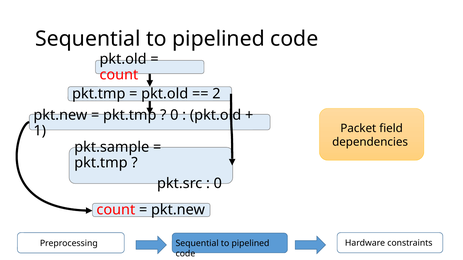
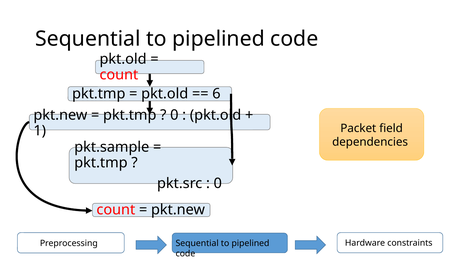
2: 2 -> 6 (216, 94)
